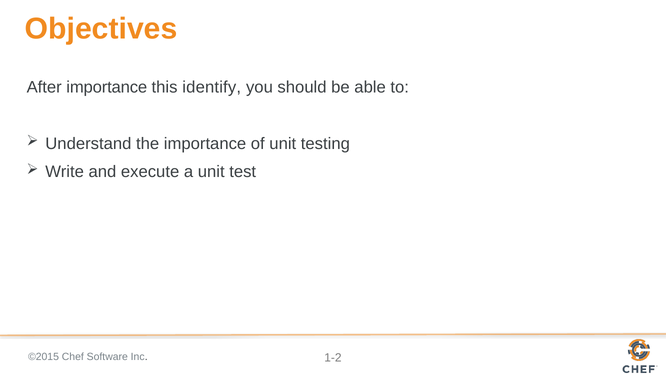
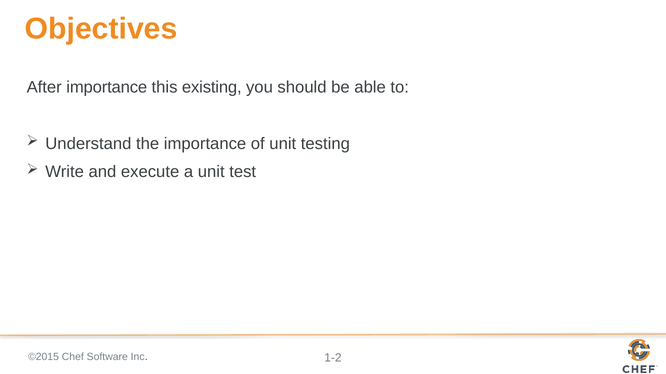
identify: identify -> existing (212, 87)
